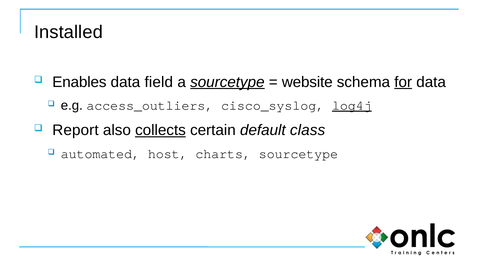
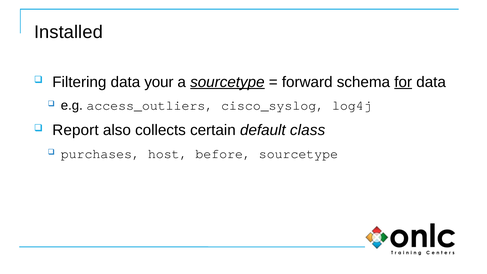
Enables: Enables -> Filtering (79, 82)
field: field -> your (159, 82)
website: website -> forward (307, 82)
log4j underline: present -> none (352, 105)
collects underline: present -> none (160, 130)
automated: automated -> purchases (100, 154)
charts: charts -> before (223, 154)
